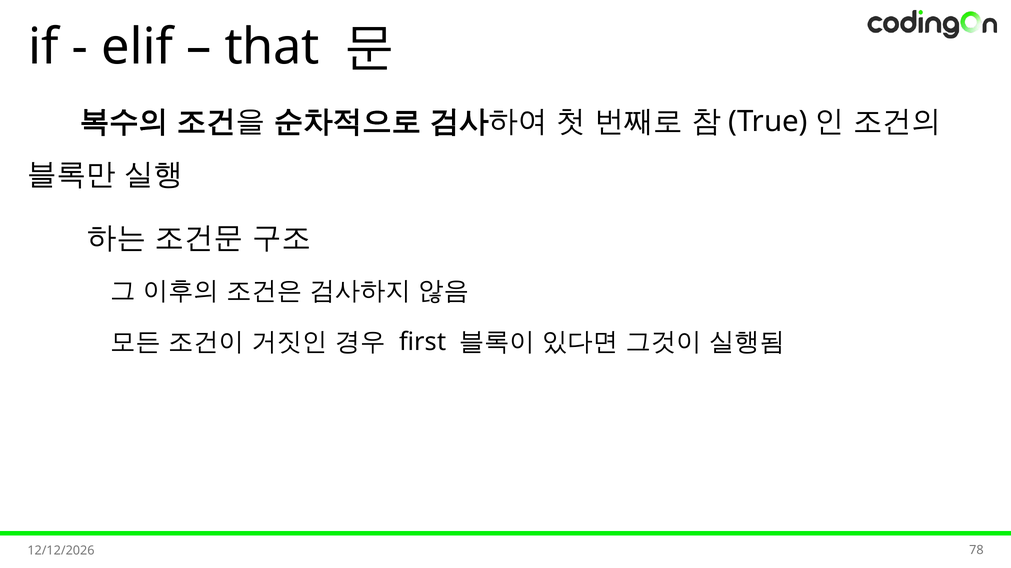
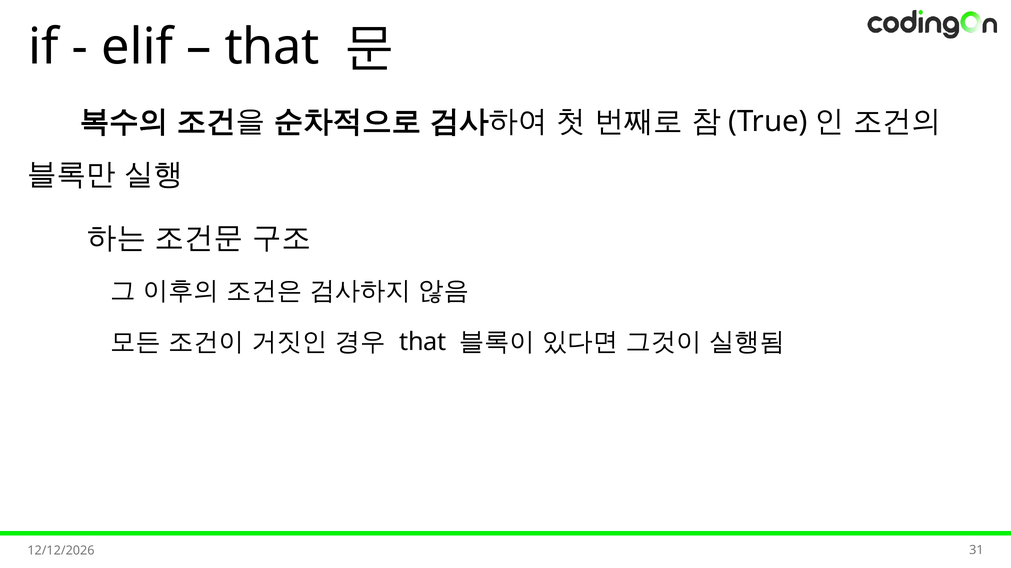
first: first -> that (423, 342)
78: 78 -> 31 (976, 551)
